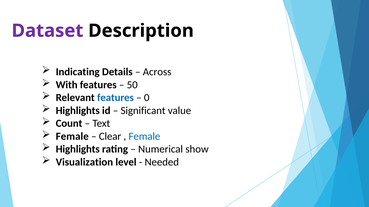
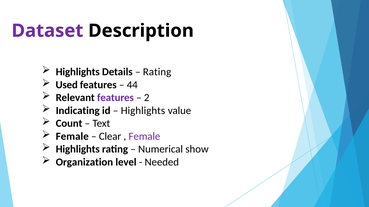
Indicating: Indicating -> Highlights (78, 72)
Across: Across -> Rating (157, 72)
With: With -> Used (67, 85)
50: 50 -> 44 (132, 85)
features colour: blue -> purple (115, 98)
0: 0 -> 2 (147, 98)
Highlights: Highlights -> Indicating (78, 111)
Significant: Significant -> Highlights (143, 111)
Female colour: blue -> purple (144, 137)
Visualization: Visualization -> Organization (84, 162)
